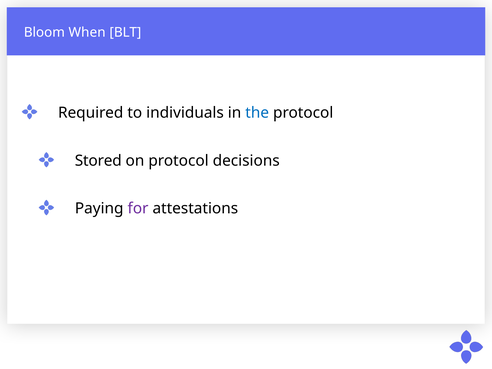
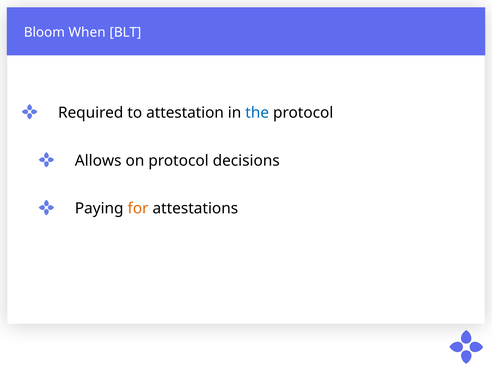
individuals: individuals -> attestation (185, 113)
Stored: Stored -> Allows (98, 161)
for colour: purple -> orange (138, 209)
